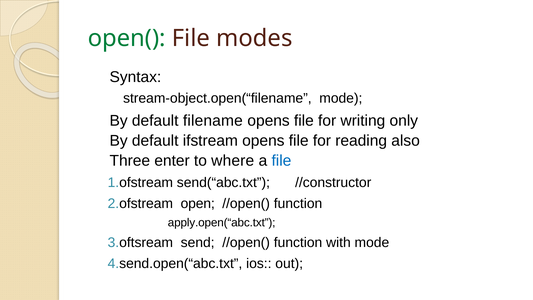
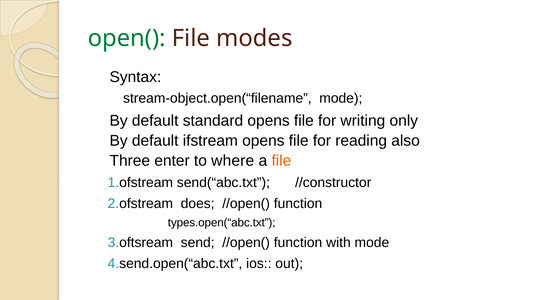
filename: filename -> standard (213, 121)
file colour: blue -> orange (281, 160)
open: open -> does (198, 204)
apply.open(“abc.txt: apply.open(“abc.txt -> types.open(“abc.txt (222, 222)
